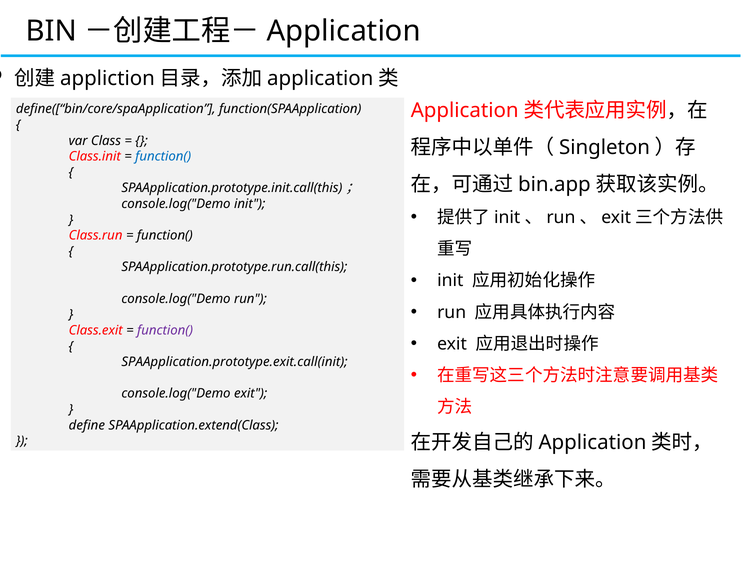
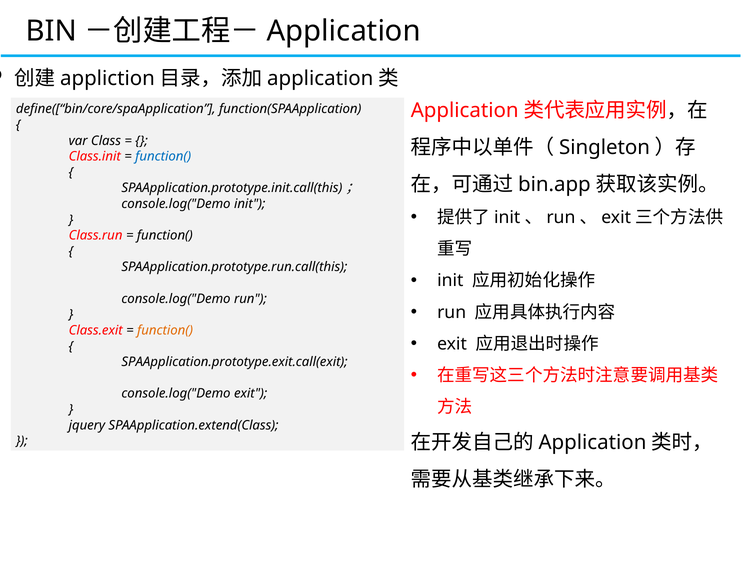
function( colour: purple -> orange (165, 331)
SPAApplication.prototype.exit.call(init: SPAApplication.prototype.exit.call(init -> SPAApplication.prototype.exit.call(exit (235, 362)
define: define -> jquery (87, 426)
